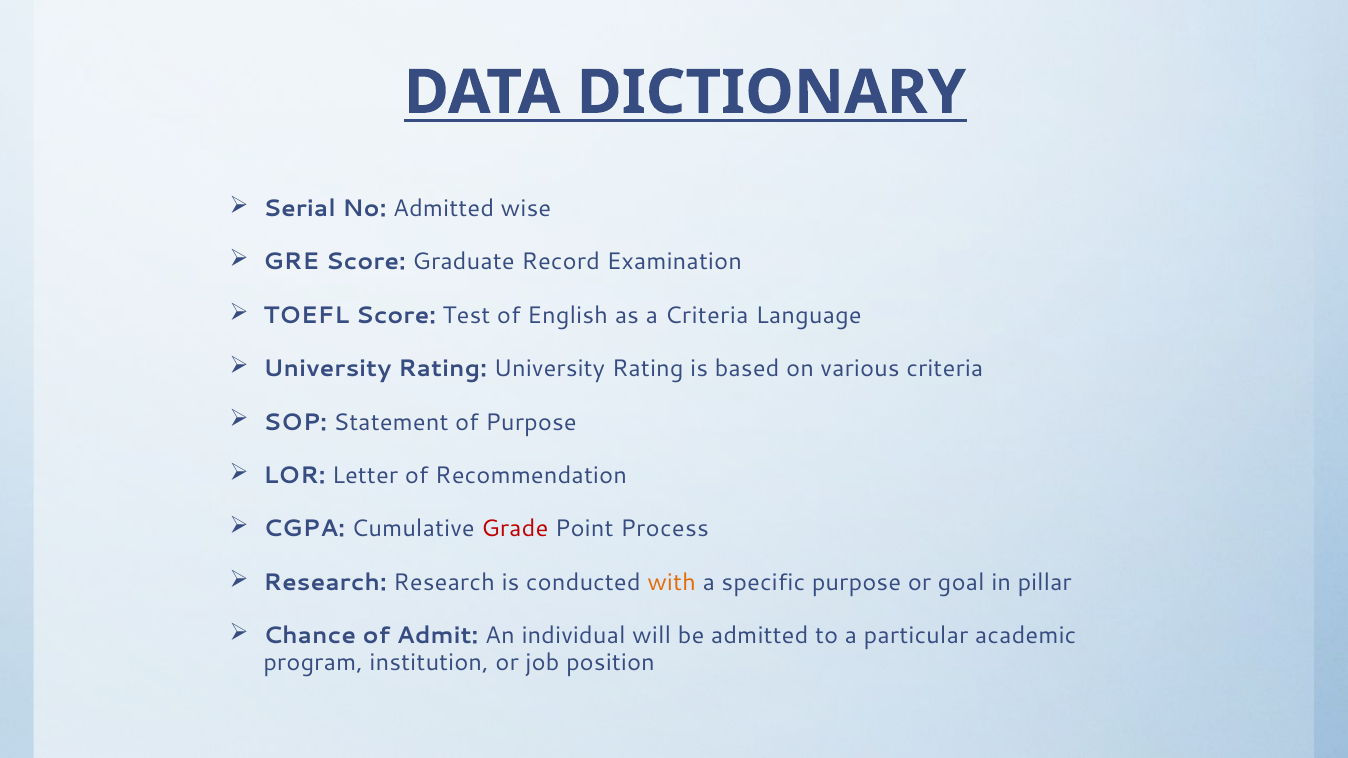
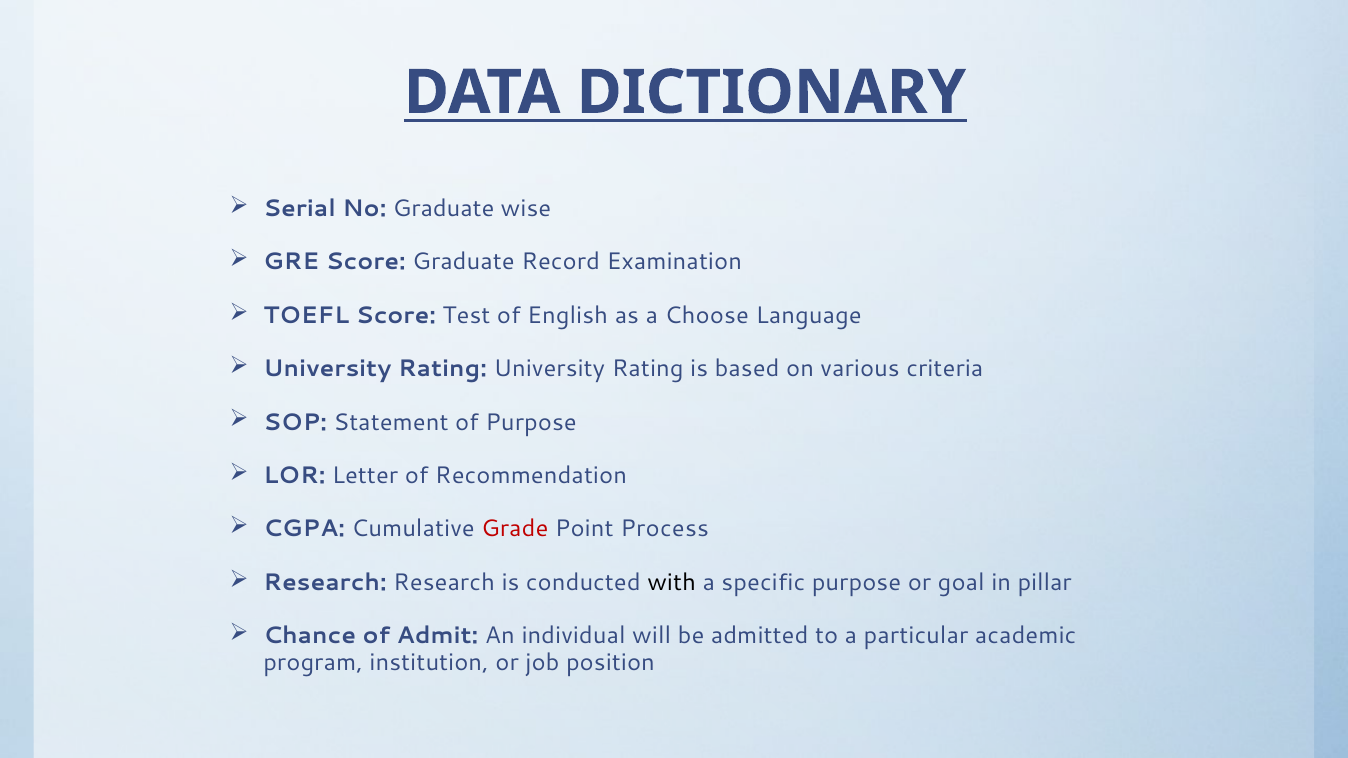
No Admitted: Admitted -> Graduate (444, 209)
a Criteria: Criteria -> Choose (707, 316)
with colour: orange -> black (672, 583)
